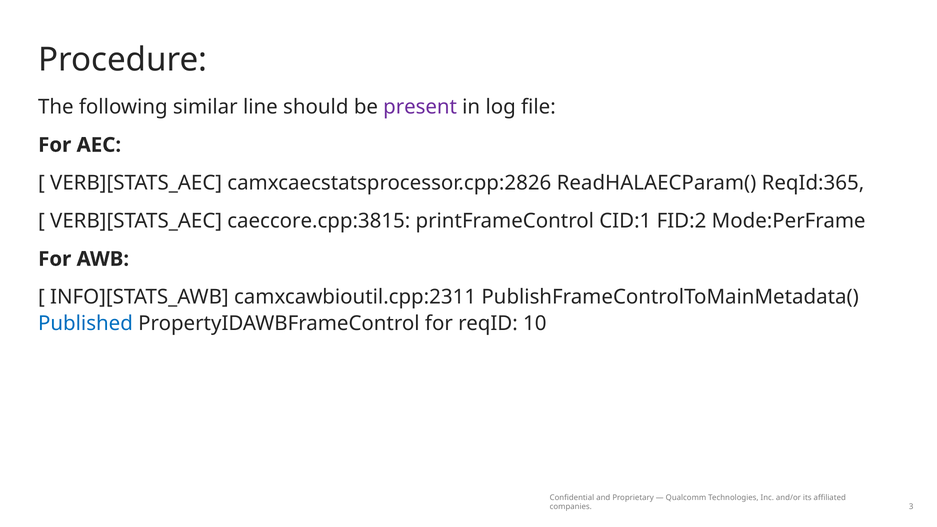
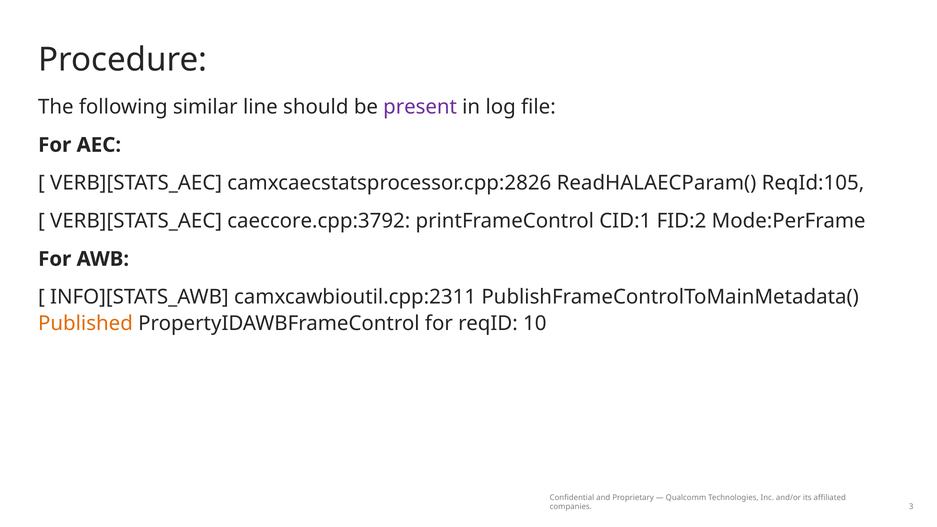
ReqId:365: ReqId:365 -> ReqId:105 (813, 183)
caeccore.cpp:3815: caeccore.cpp:3815 -> caeccore.cpp:3792 (319, 221)
Published colour: blue -> orange (85, 323)
